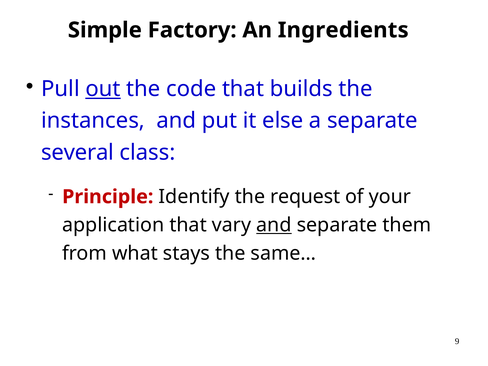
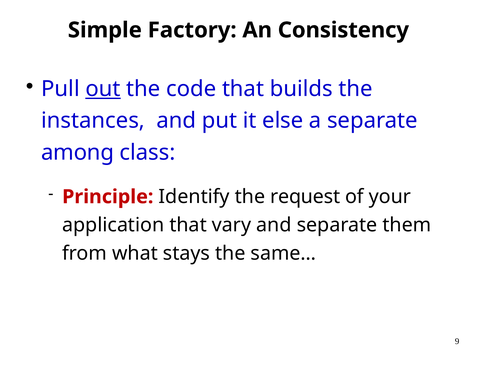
Ingredients: Ingredients -> Consistency (343, 30)
several: several -> among (78, 152)
and underline: present -> none (274, 225)
